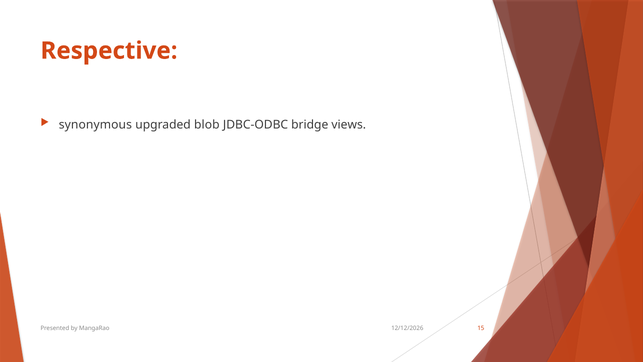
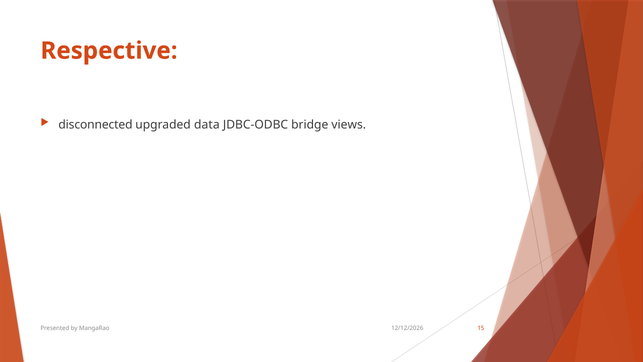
synonymous: synonymous -> disconnected (96, 124)
blob: blob -> data (207, 124)
